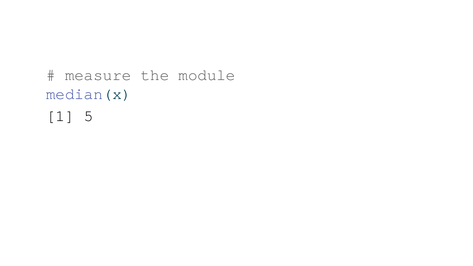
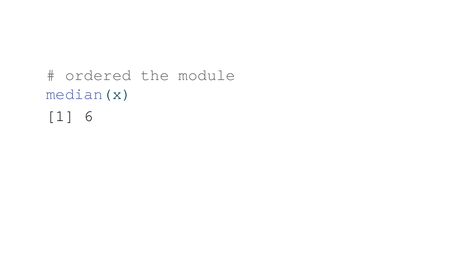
measure: measure -> ordered (98, 75)
5: 5 -> 6 (89, 116)
